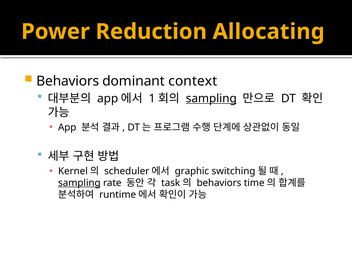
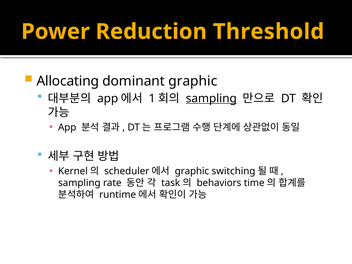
Allocating: Allocating -> Threshold (269, 32)
Behaviors: Behaviors -> Allocating (68, 81)
dominant context: context -> graphic (193, 81)
sampling underline: present -> none (79, 183)
